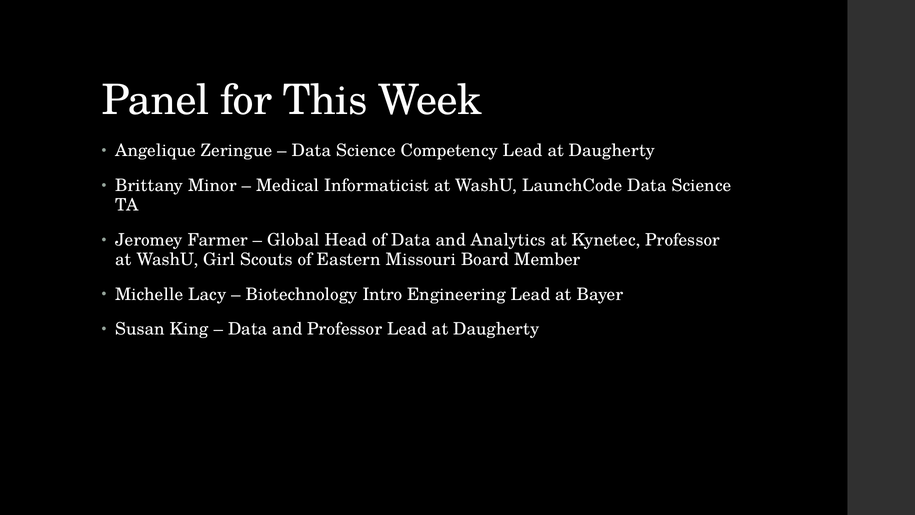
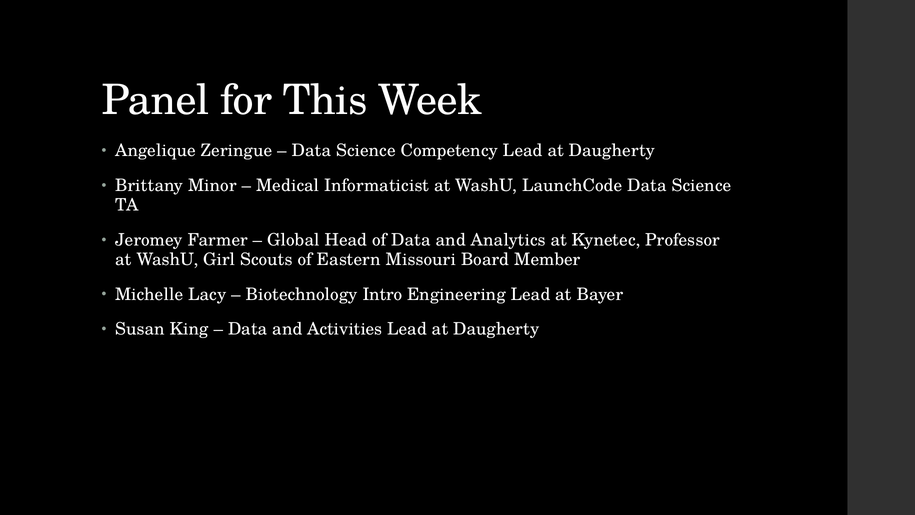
and Professor: Professor -> Activities (345, 329)
